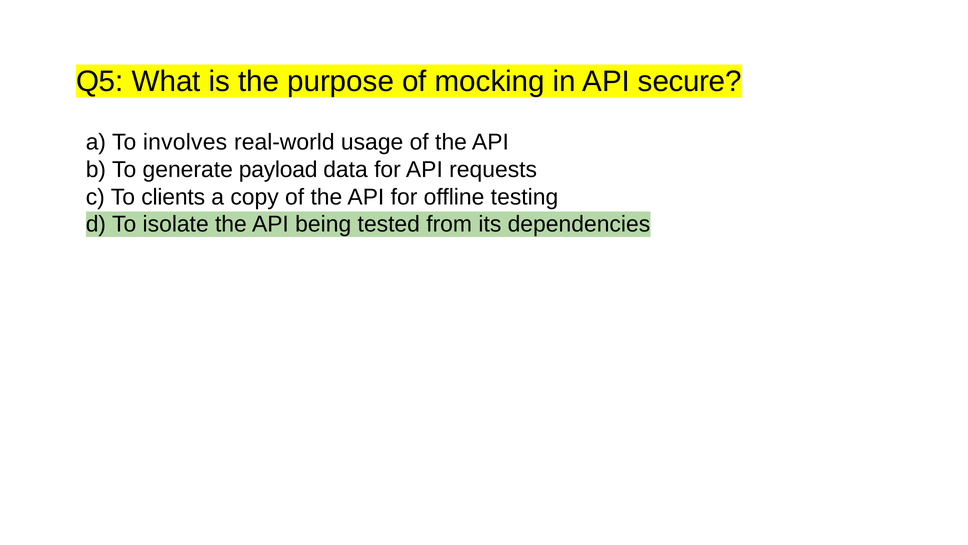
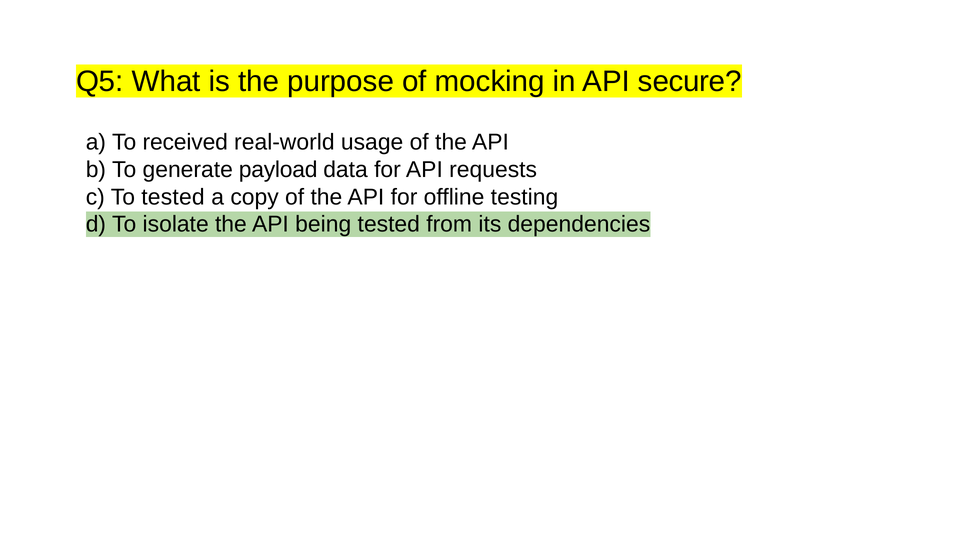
involves: involves -> received (185, 142)
To clients: clients -> tested (173, 197)
